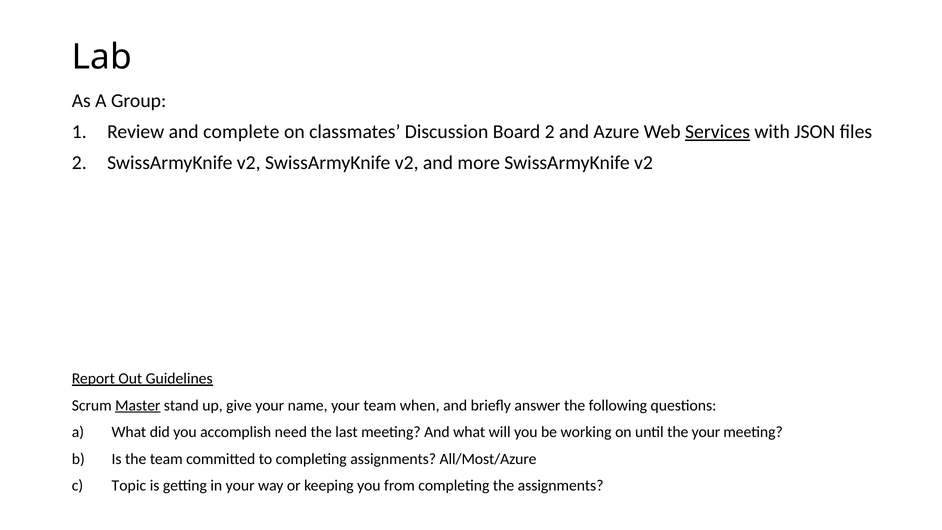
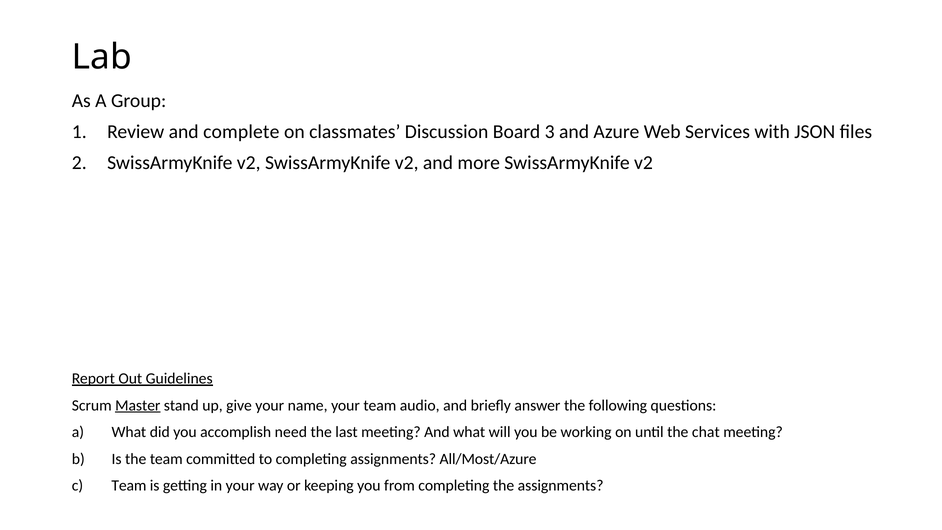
Board 2: 2 -> 3 (550, 132)
Services underline: present -> none (718, 132)
when: when -> audio (420, 405)
the your: your -> chat (706, 432)
Topic: Topic -> Team (129, 485)
